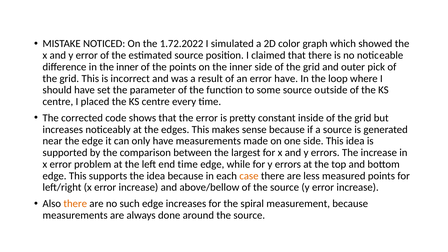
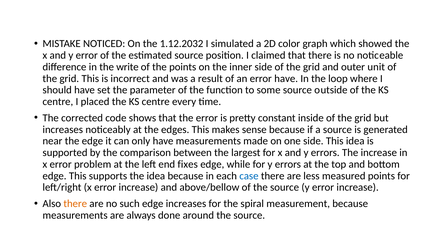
1.72.2022: 1.72.2022 -> 1.12.2032 (182, 44)
in the inner: inner -> write (127, 67)
pick: pick -> unit (376, 67)
end time: time -> fixes (188, 164)
case colour: orange -> blue (249, 176)
